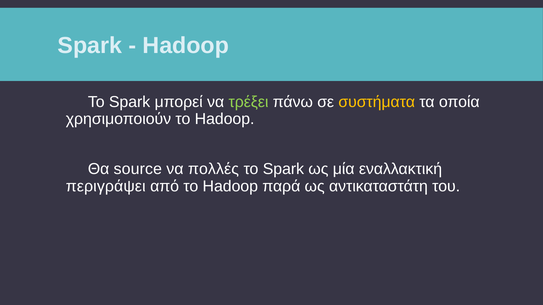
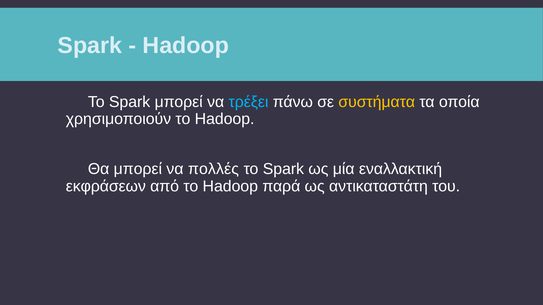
τρέξει colour: light green -> light blue (248, 102)
Θα source: source -> μπορεί (138, 169)
περιγράψει: περιγράψει -> εκφράσεων (106, 186)
